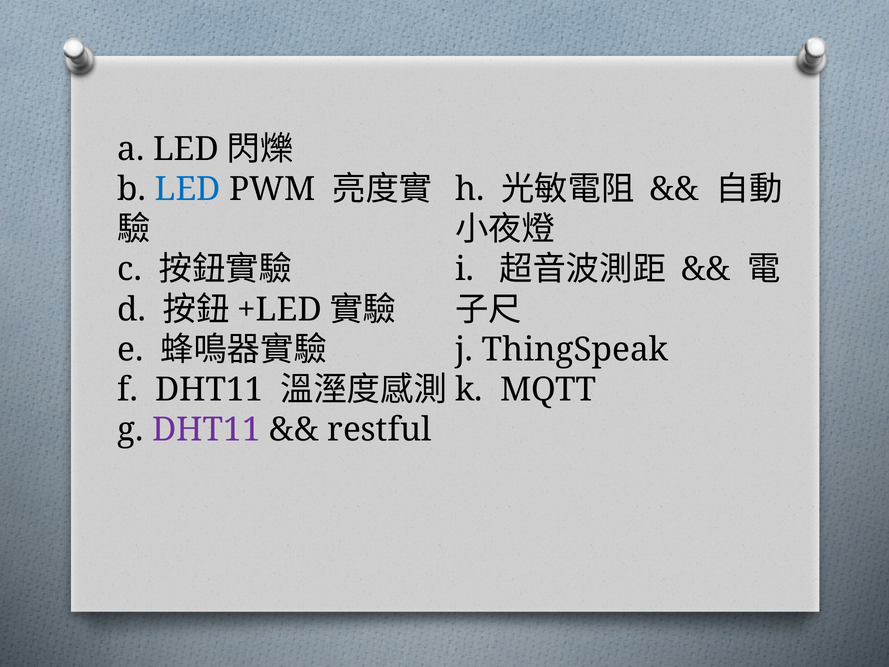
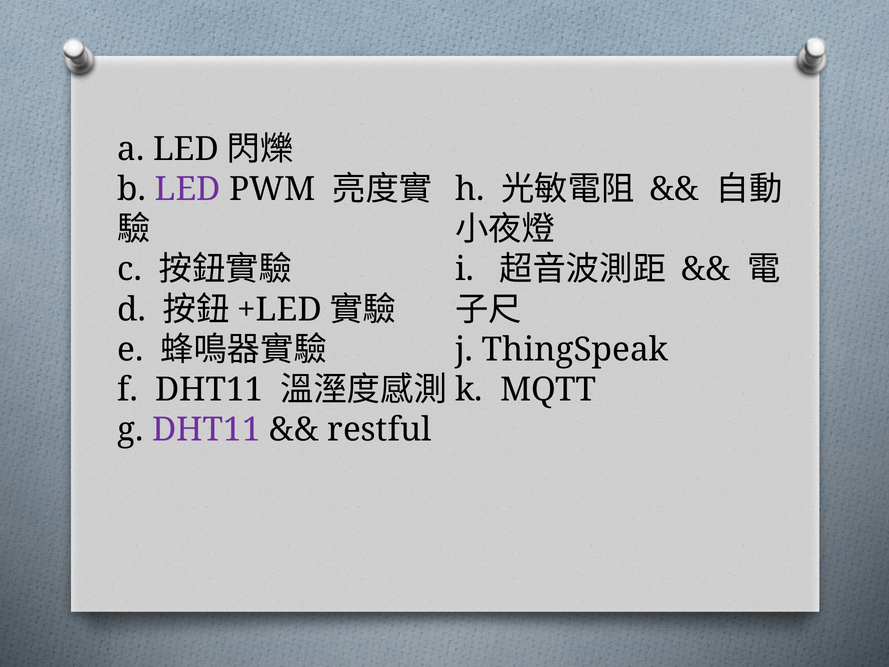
LED colour: blue -> purple (188, 189)
